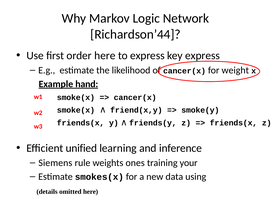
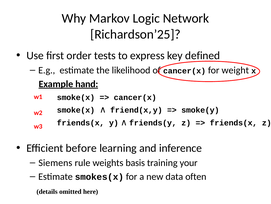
Richardson’44: Richardson’44 -> Richardson’25 (135, 34)
order here: here -> tests (105, 55)
key express: express -> defined (203, 55)
unified: unified -> before (81, 148)
ones: ones -> basis (135, 162)
using: using -> often (196, 176)
